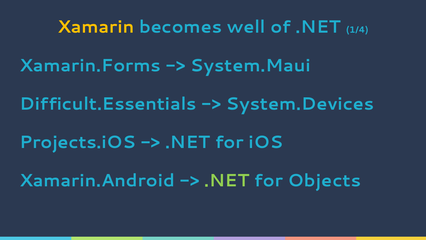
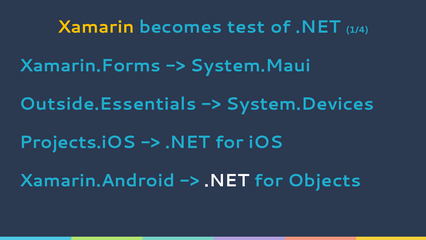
well: well -> test (246, 27)
Difficult.Essentials: Difficult.Essentials -> Outside.Essentials (108, 104)
.NET colour: light green -> white (227, 180)
